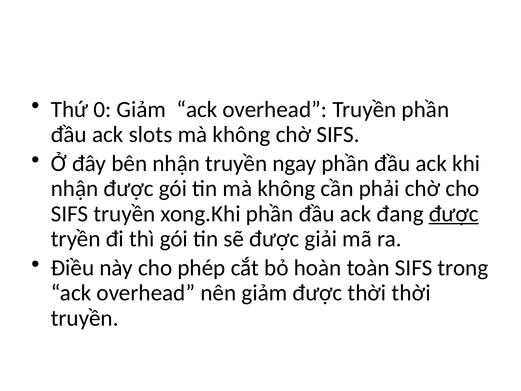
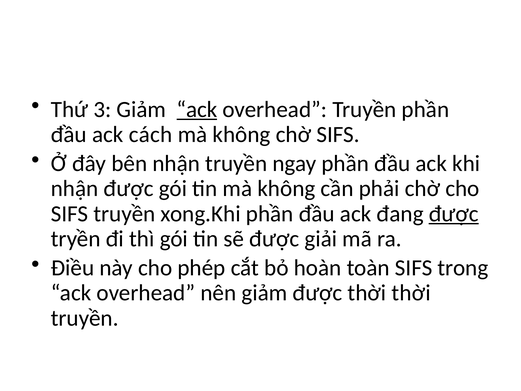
0: 0 -> 3 (102, 109)
ack underline: none -> present (197, 109)
slots: slots -> cách (150, 134)
